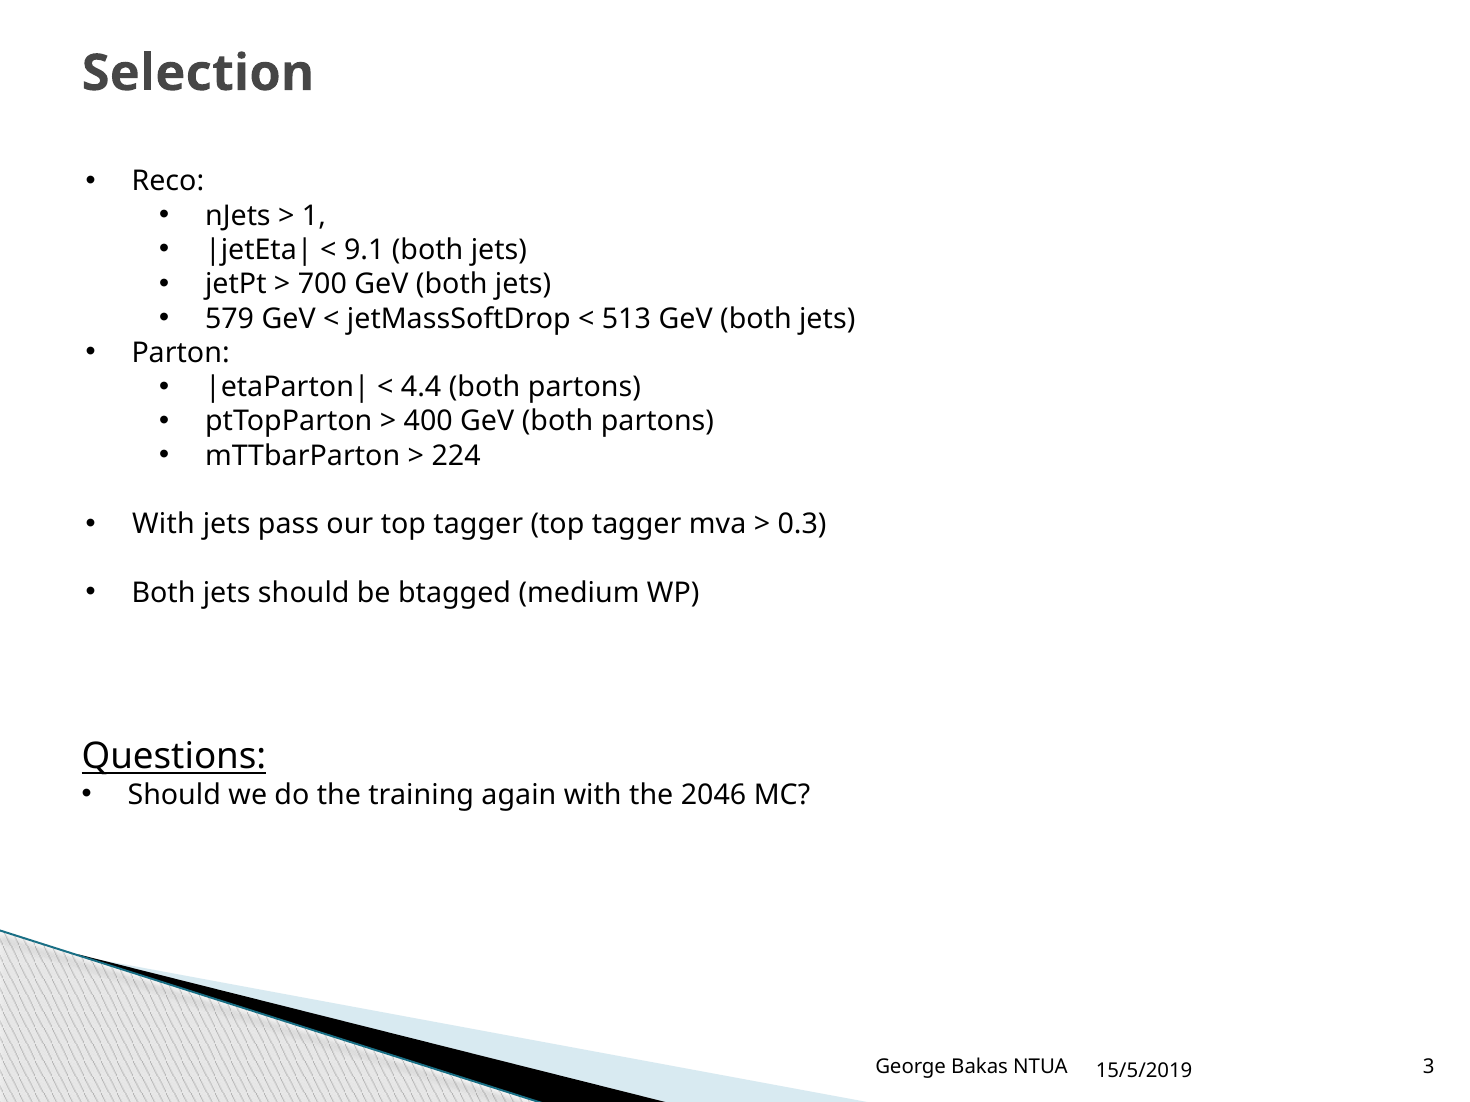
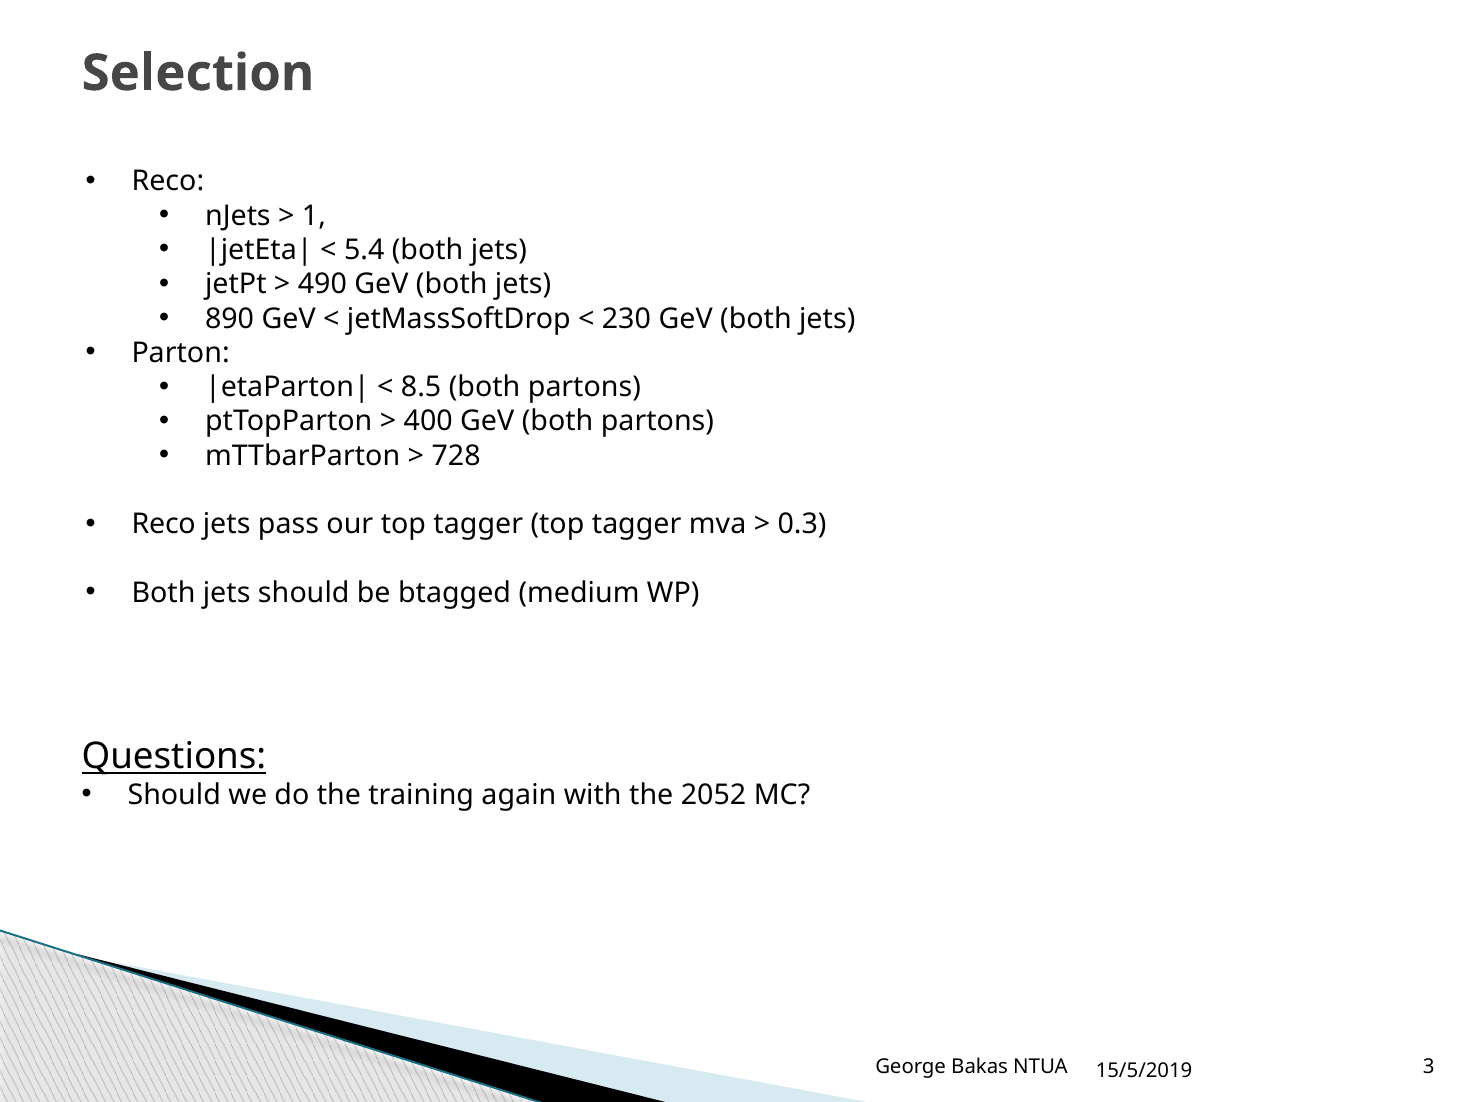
9.1: 9.1 -> 5.4 (364, 250)
700: 700 -> 490 (322, 284)
579: 579 -> 890 (230, 319)
513: 513 -> 230 (626, 319)
4.4: 4.4 -> 8.5 (421, 387)
224: 224 -> 728 (456, 456)
With: With -> Reco (164, 525)
2046: 2046 -> 2052 (714, 795)
